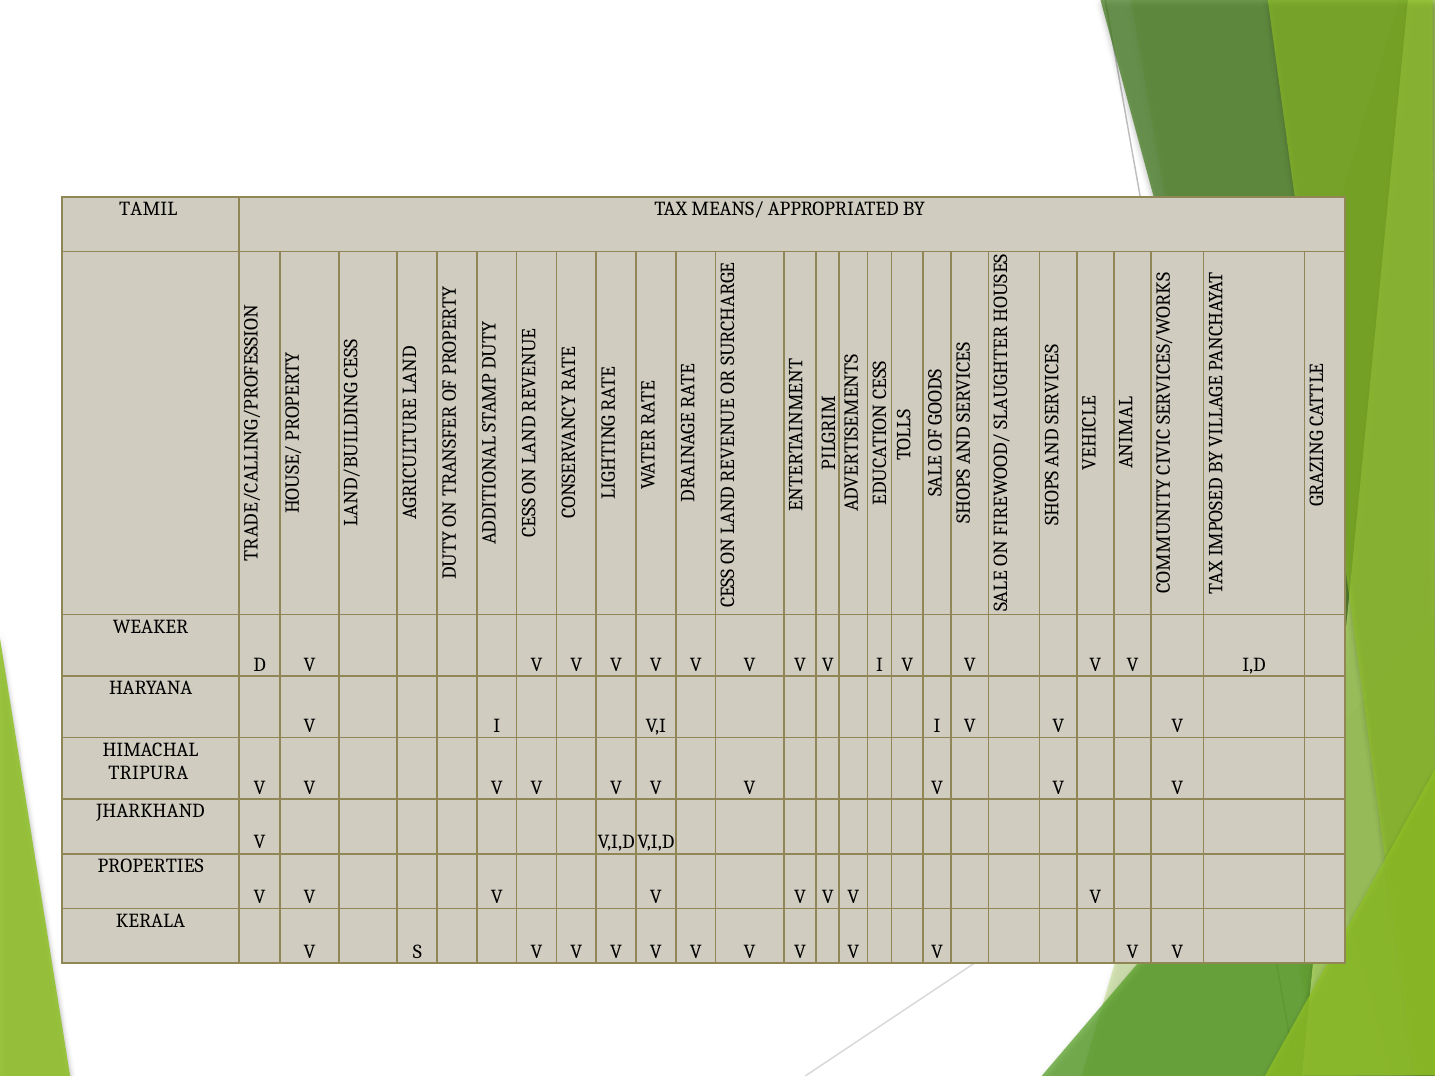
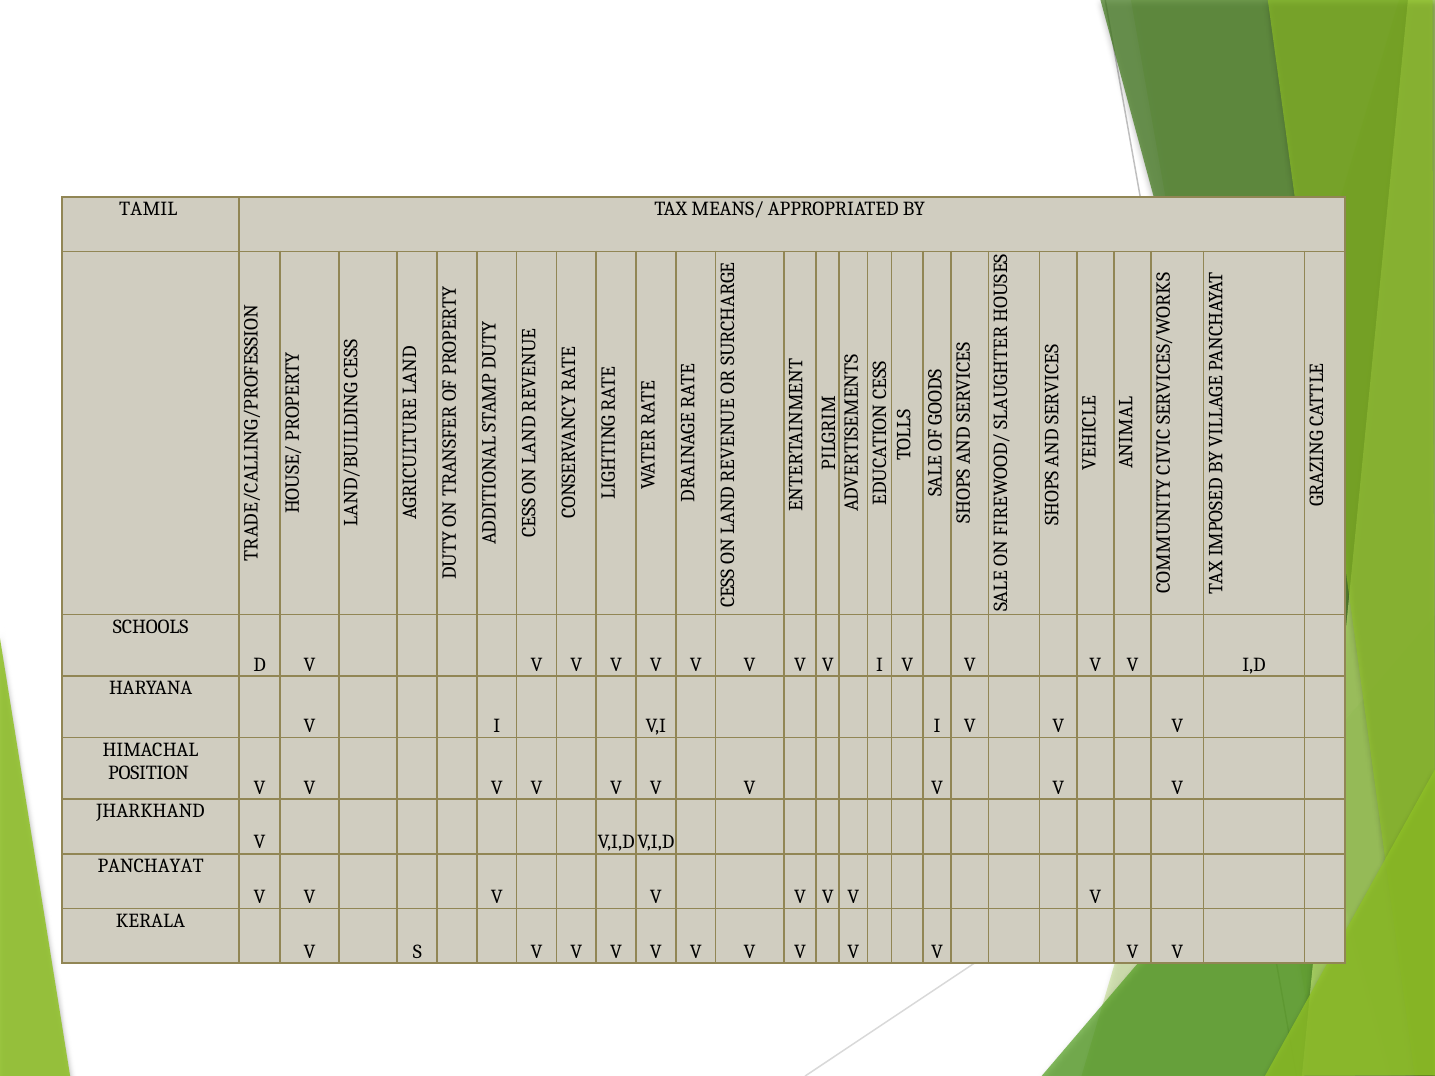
WEAKER: WEAKER -> SCHOOLS (151, 627)
TRIPURA: TRIPURA -> POSITION (148, 773)
PROPERTIES: PROPERTIES -> PANCHAYAT (151, 866)
